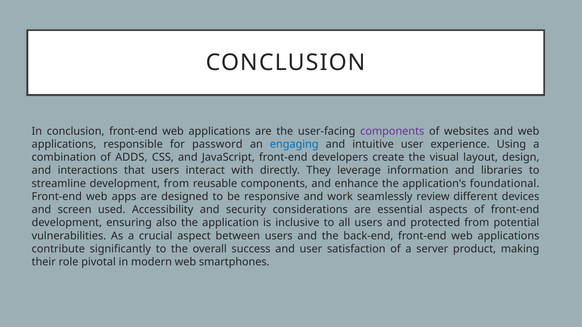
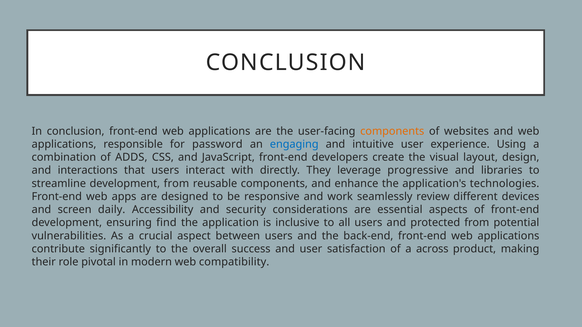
components colour: purple -> orange (392, 131)
information: information -> progressive (418, 171)
foundational: foundational -> technologies (505, 184)
used: used -> daily (112, 210)
also: also -> find (166, 223)
server: server -> across (432, 249)
smartphones: smartphones -> compatibility (234, 262)
